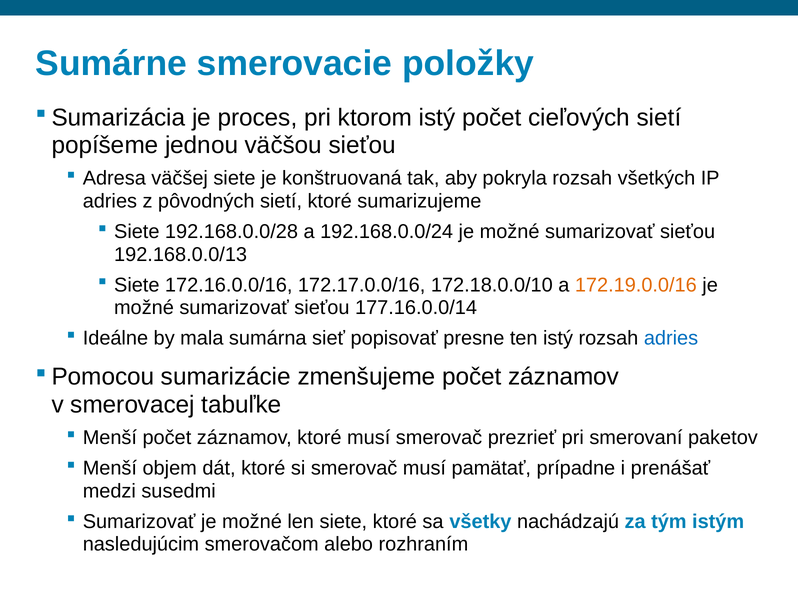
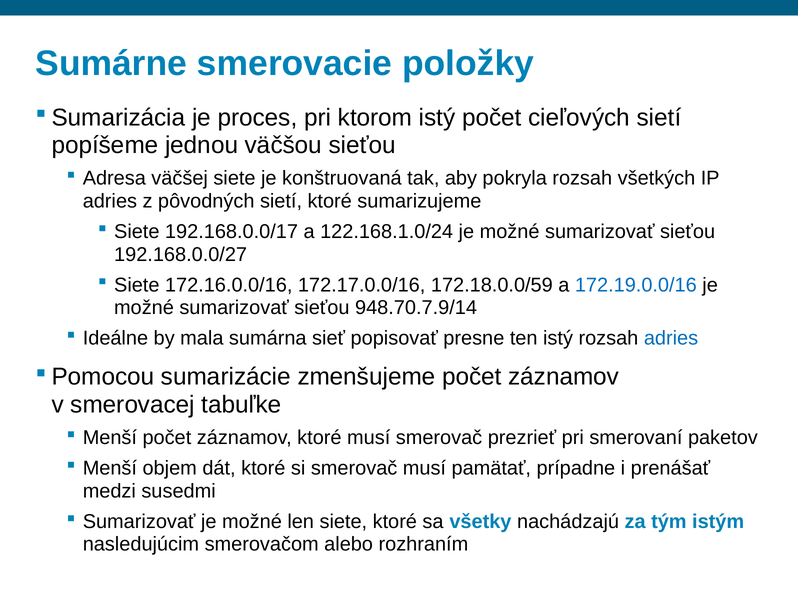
192.168.0.0/28: 192.168.0.0/28 -> 192.168.0.0/17 (232, 231)
192.168.0.0/24: 192.168.0.0/24 -> 122.168.1.0/24 (387, 231)
192.168.0.0/13: 192.168.0.0/13 -> 192.168.0.0/27 (181, 254)
172.18.0.0/10: 172.18.0.0/10 -> 172.18.0.0/59 (492, 285)
172.19.0.0/16 colour: orange -> blue (636, 285)
177.16.0.0/14: 177.16.0.0/14 -> 948.70.7.9/14 (416, 307)
